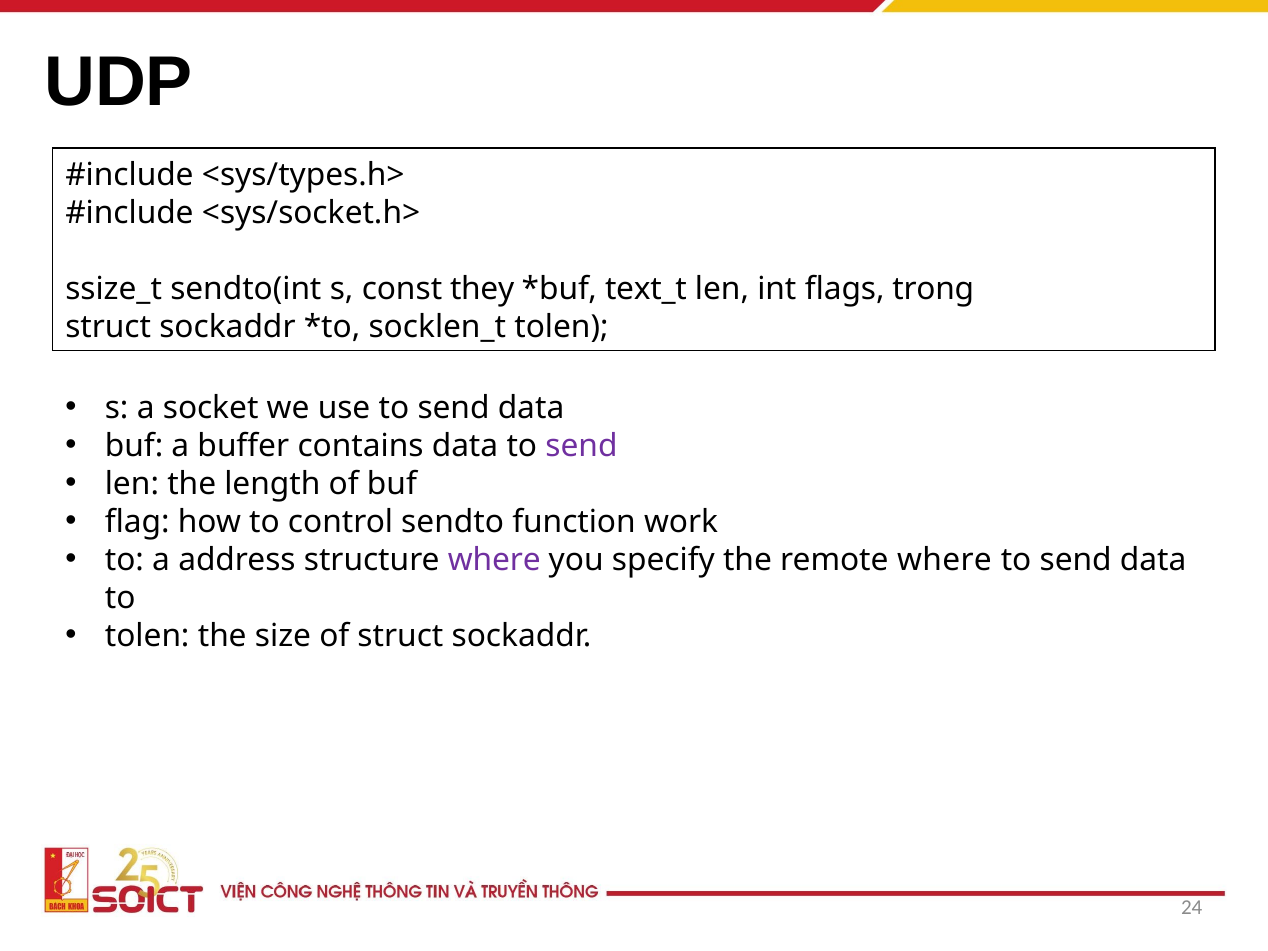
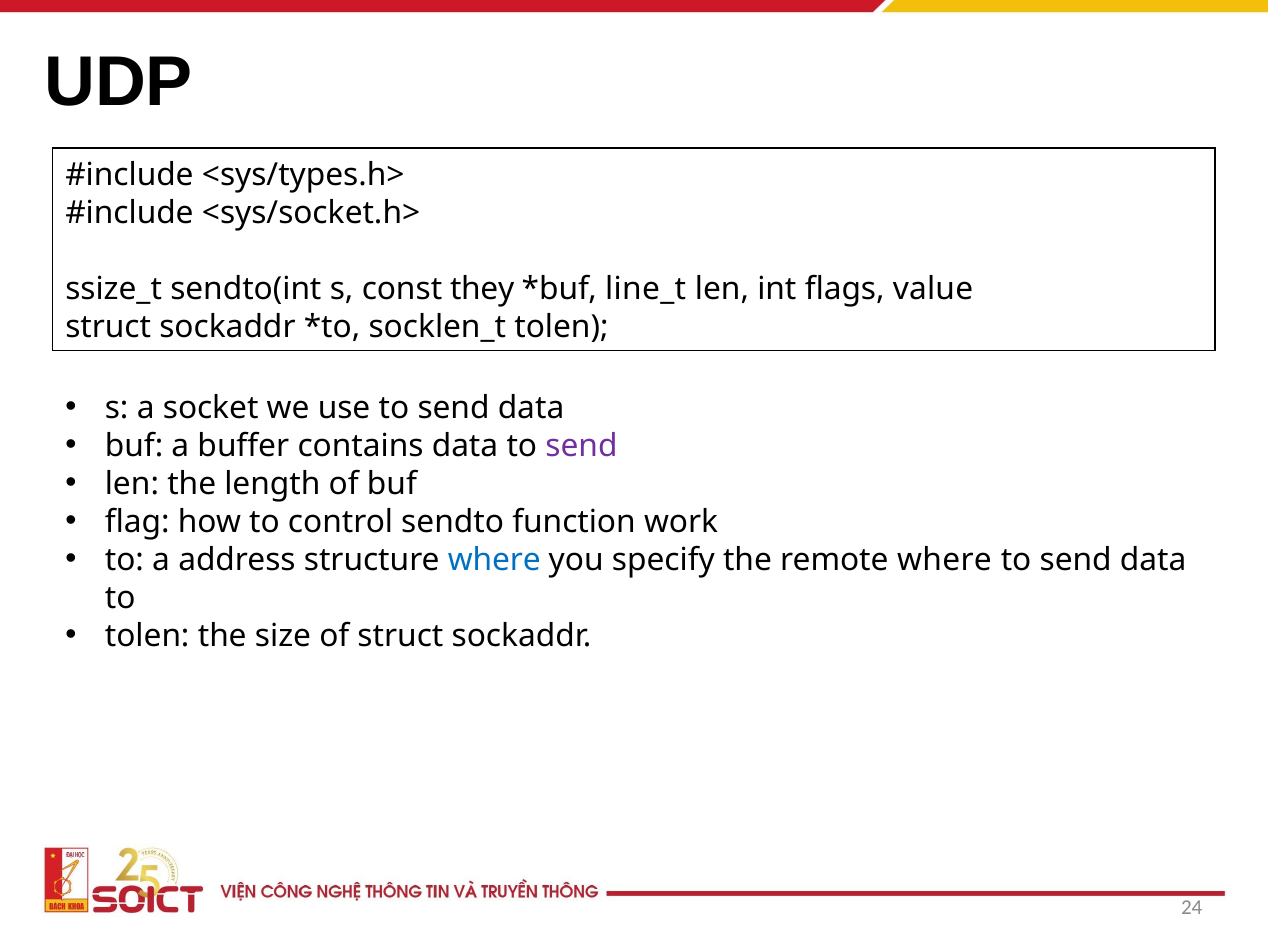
text_t: text_t -> line_t (646, 289)
trong: trong -> value (933, 289)
where colour: purple -> blue (494, 560)
